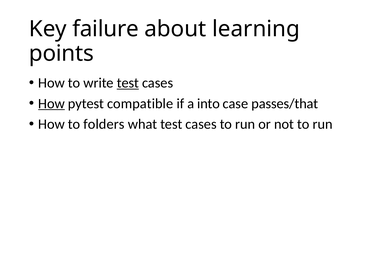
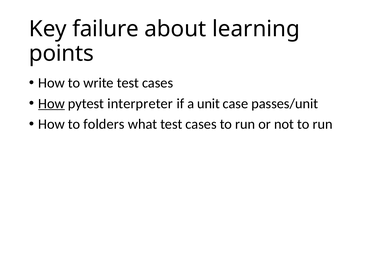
test underline: present -> none (128, 83)
compatible: compatible -> interpreter (140, 104)
into: into -> unit (209, 104)
passes/that: passes/that -> passes/unit (285, 104)
